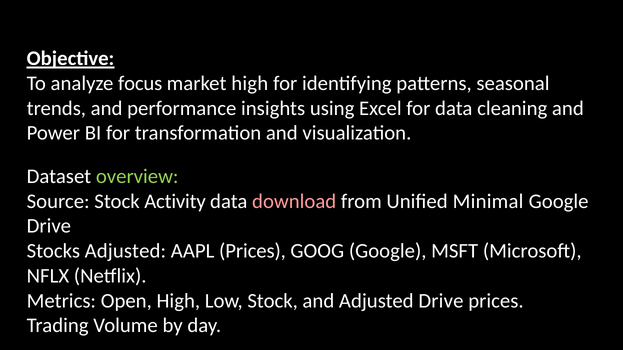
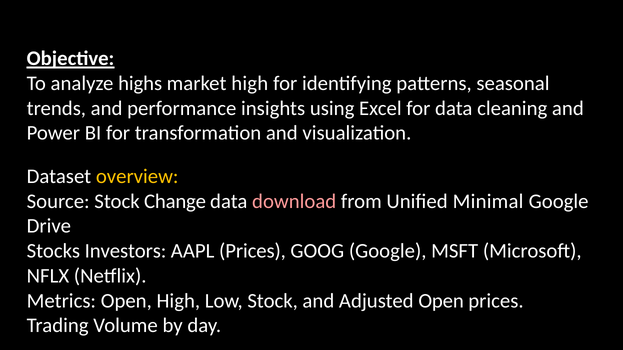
focus: focus -> highs (140, 83)
overview colour: light green -> yellow (137, 176)
Activity: Activity -> Change (175, 201)
Stocks Adjusted: Adjusted -> Investors (126, 251)
Adjusted Drive: Drive -> Open (441, 301)
